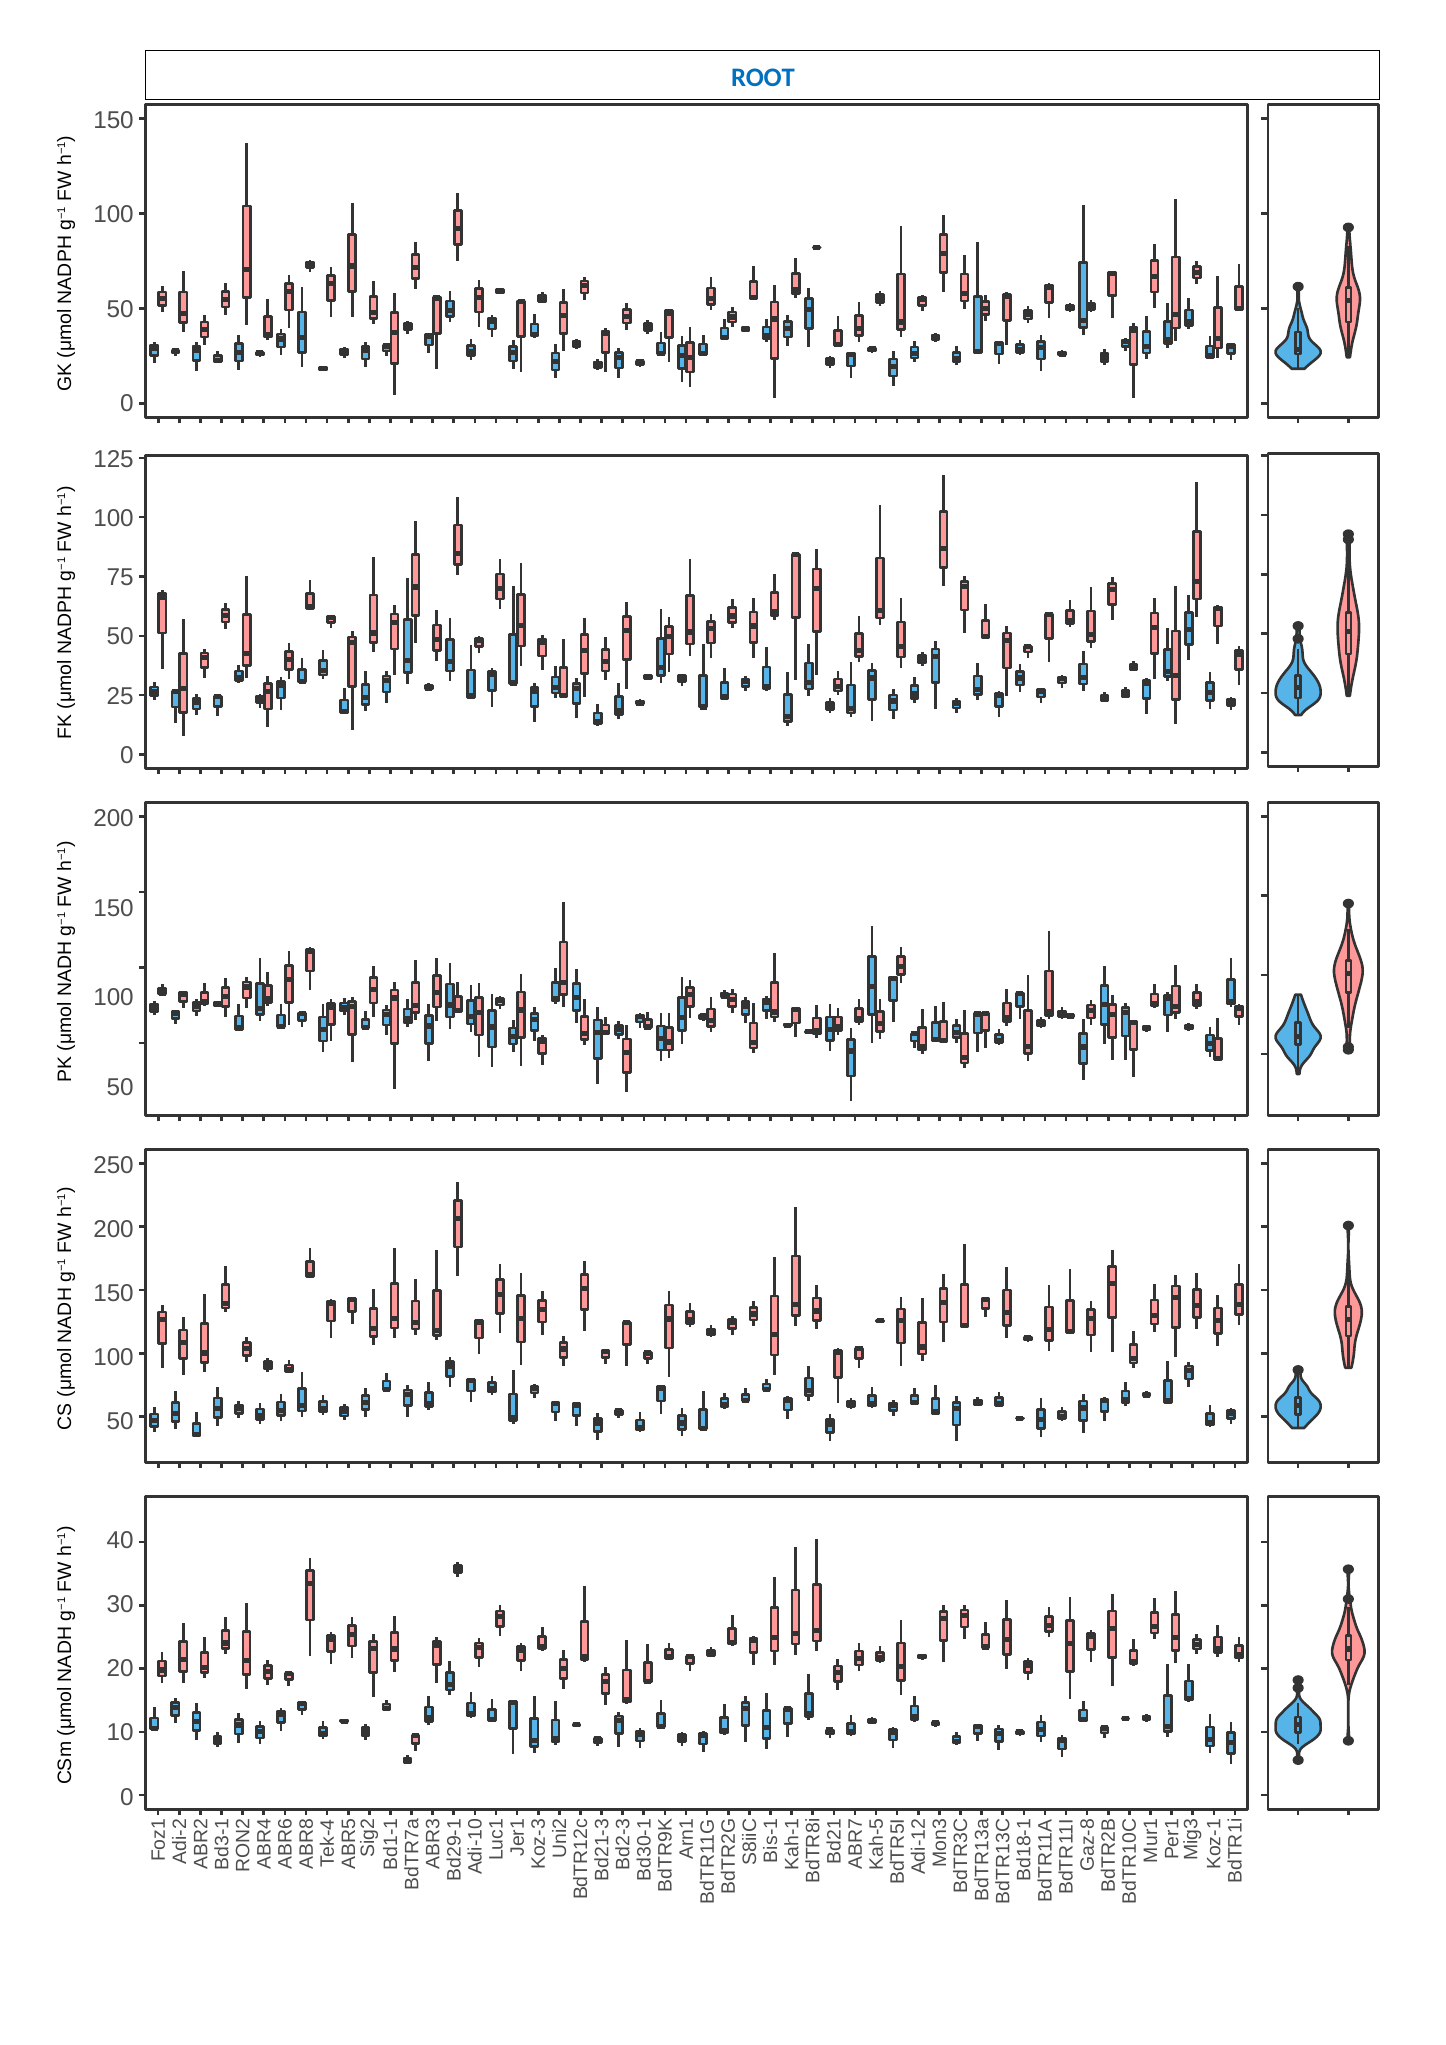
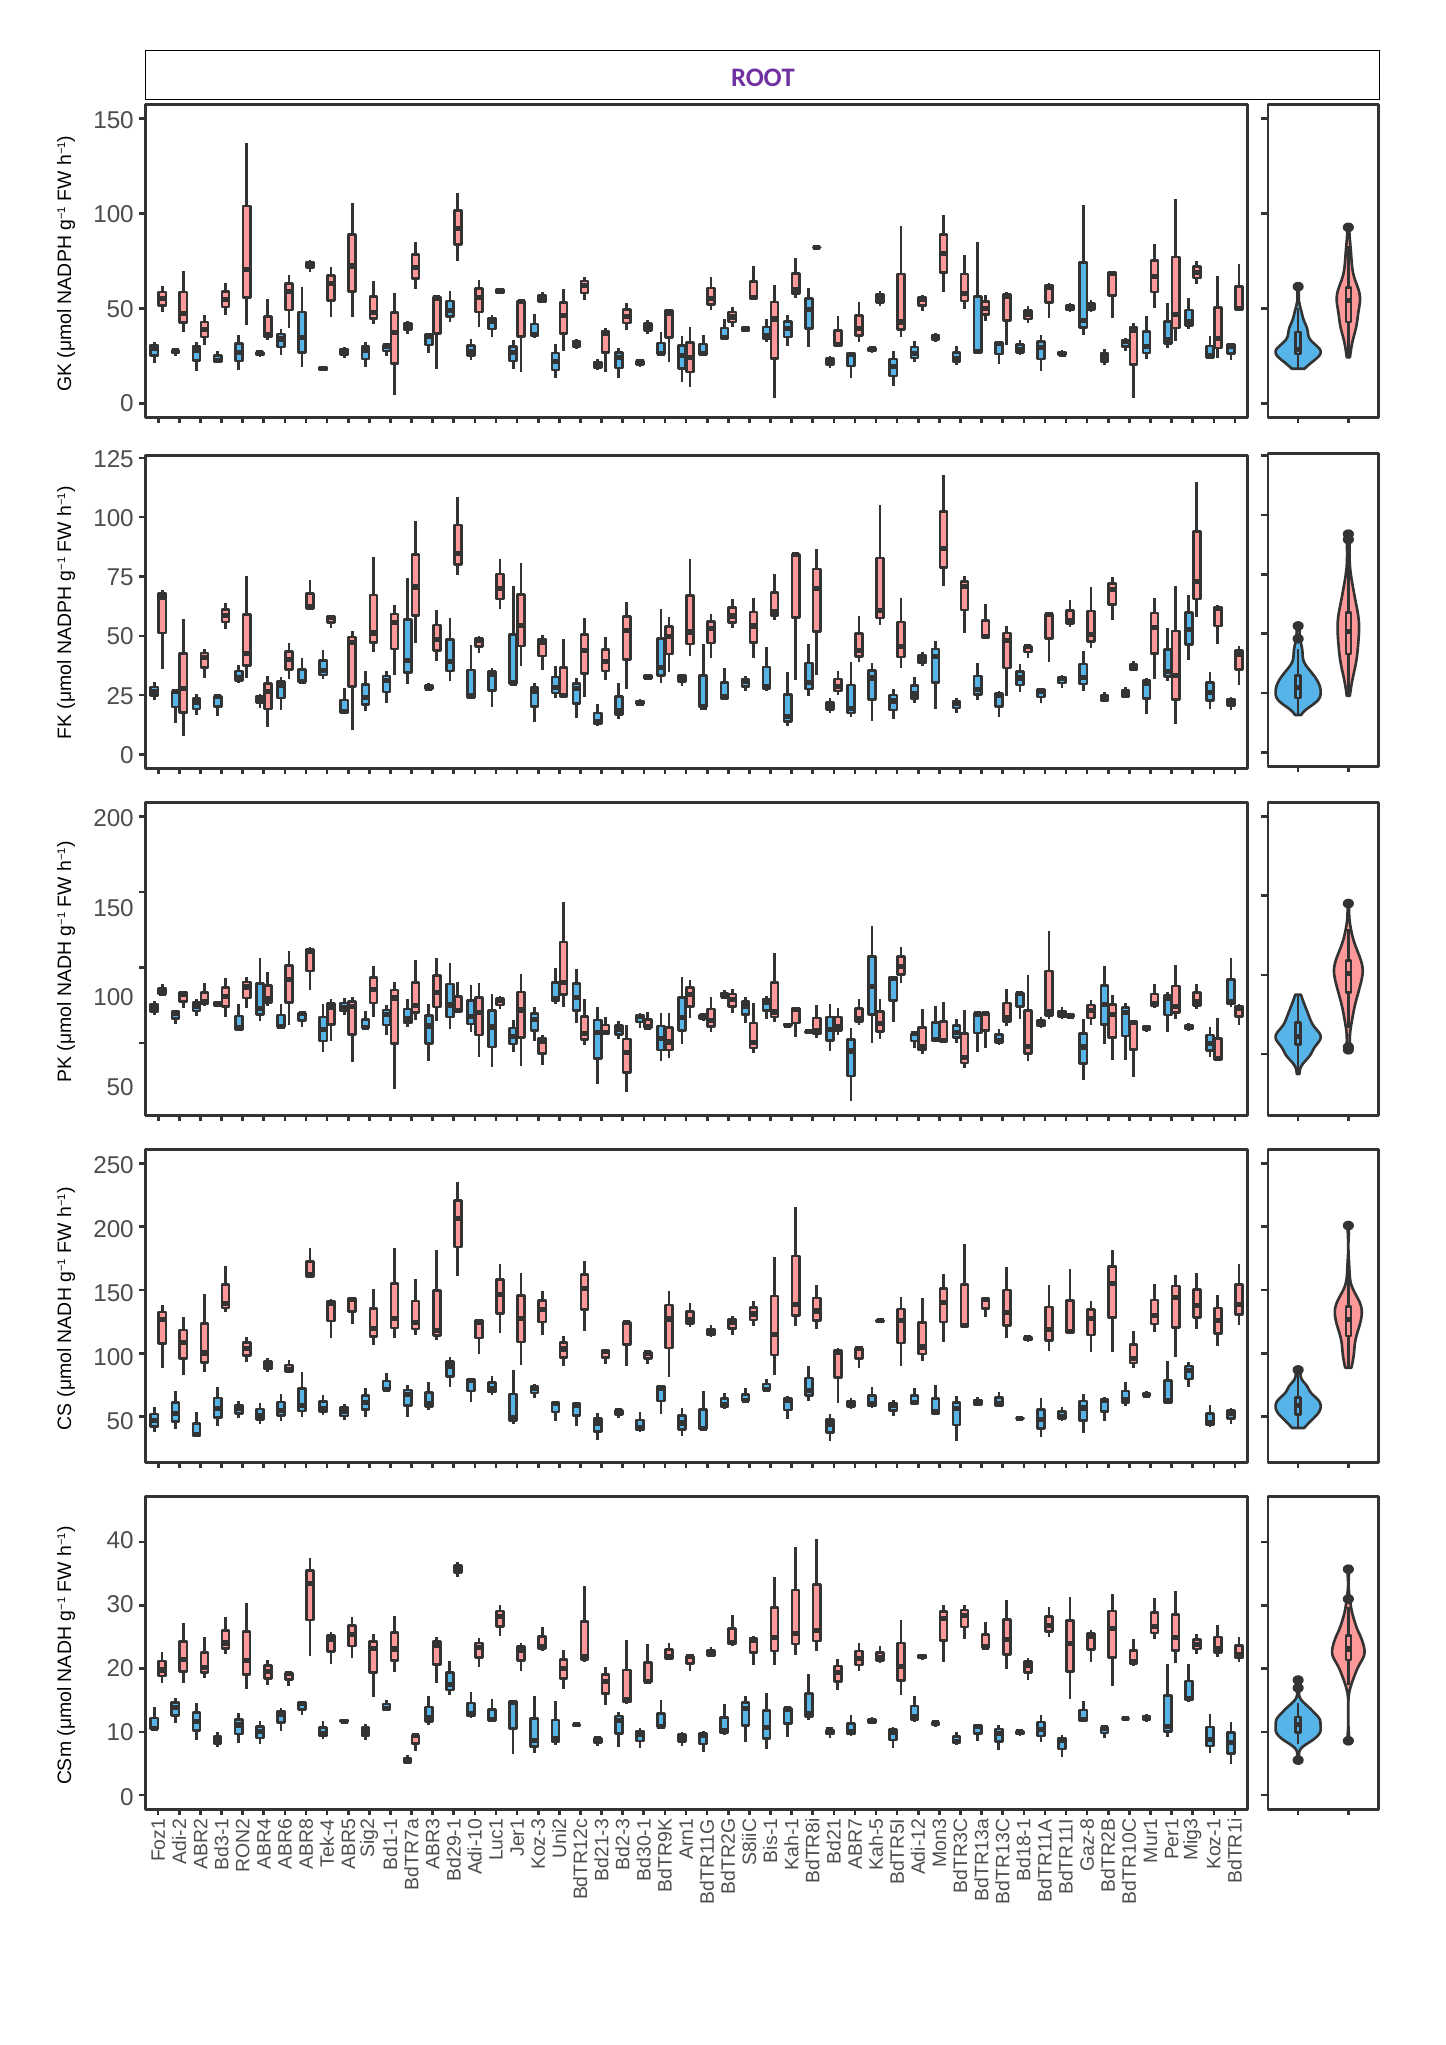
ROOT colour: blue -> purple (763, 77)
